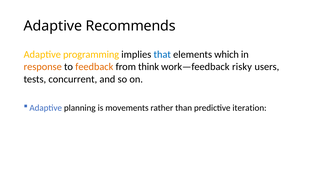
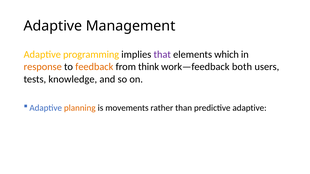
Recommends: Recommends -> Management (131, 26)
that colour: blue -> purple (162, 55)
risky: risky -> both (242, 67)
concurrent: concurrent -> knowledge (73, 79)
planning colour: black -> orange (80, 108)
predictive iteration: iteration -> adaptive (250, 108)
